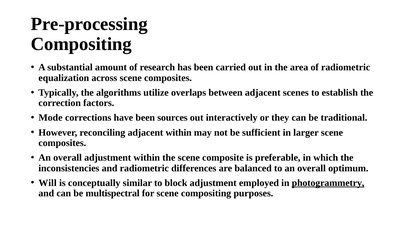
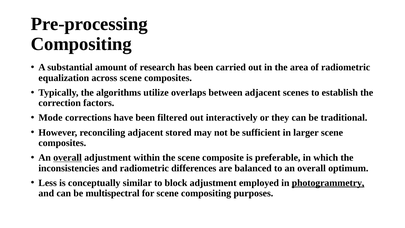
sources: sources -> filtered (172, 118)
adjacent within: within -> stored (179, 132)
overall underline: none -> present (68, 158)
Will: Will -> Less (48, 183)
